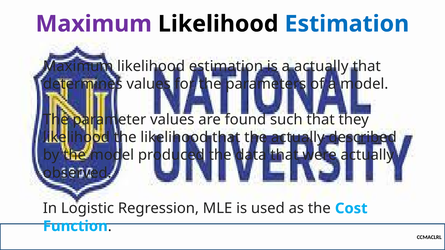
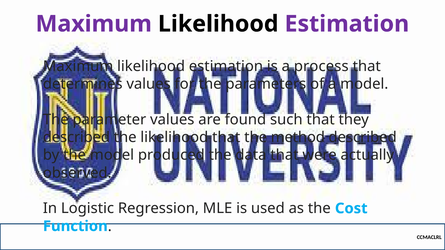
Estimation colour: blue -> purple (347, 24)
a actually: actually -> process (321, 66)
likelihood: likelihood -> described (76, 137)
the actually: actually -> method (298, 137)
